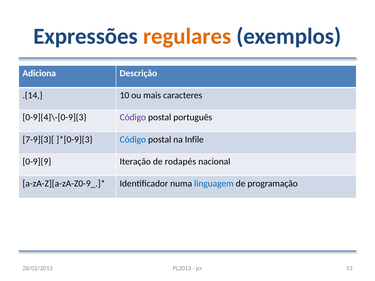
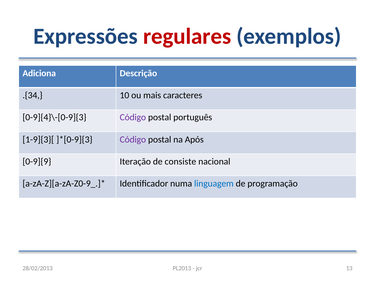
regulares colour: orange -> red (187, 36)
.{14: .{14 -> .{34 (33, 95)
7-9]{3}[: 7-9]{3}[ -> 1-9]{3}[ (38, 140)
Código colour: blue -> purple (133, 140)
Infile: Infile -> Após (194, 140)
rodapés: rodapés -> consiste (180, 162)
